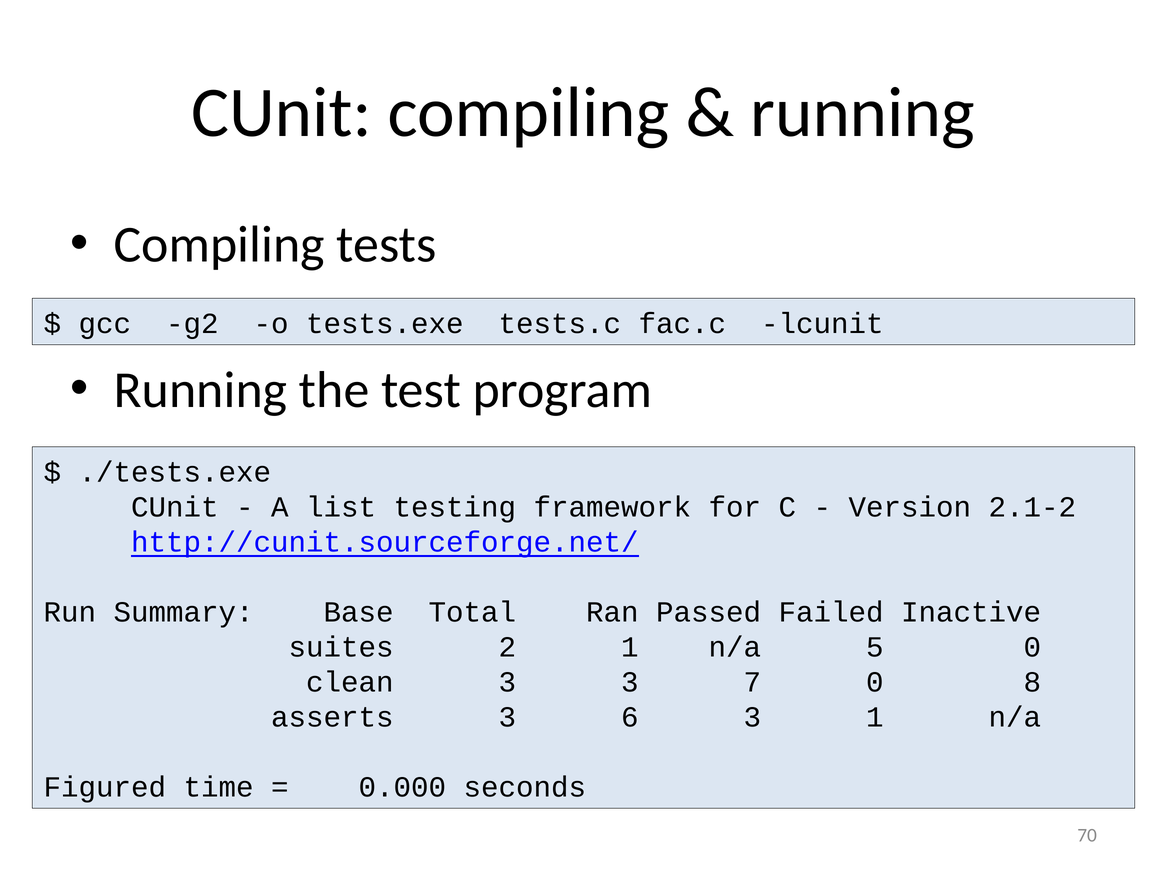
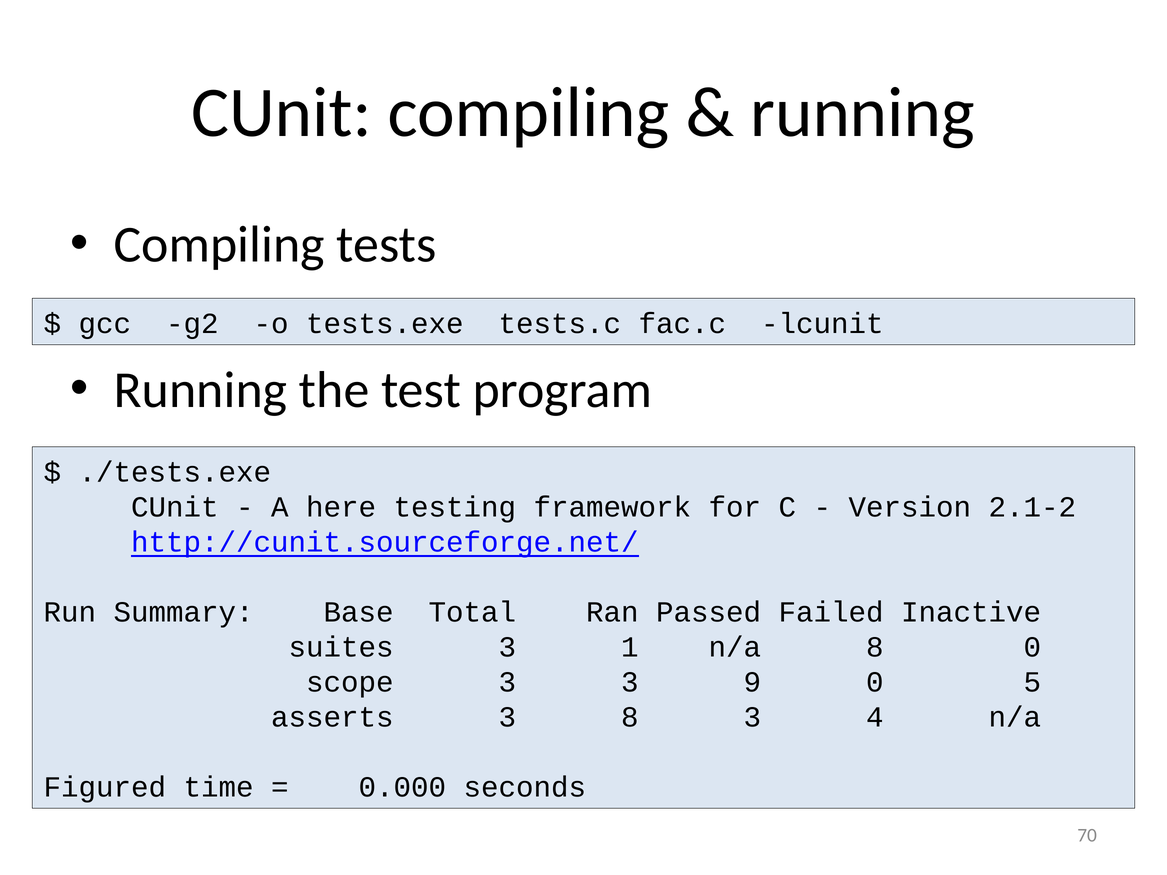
list: list -> here (341, 507)
suites 2: 2 -> 3 (507, 647)
n/a 5: 5 -> 8 (875, 647)
clean: clean -> scope (350, 682)
7: 7 -> 9 (753, 682)
8: 8 -> 5 (1033, 682)
3 6: 6 -> 8 (630, 717)
3 1: 1 -> 4 (875, 717)
